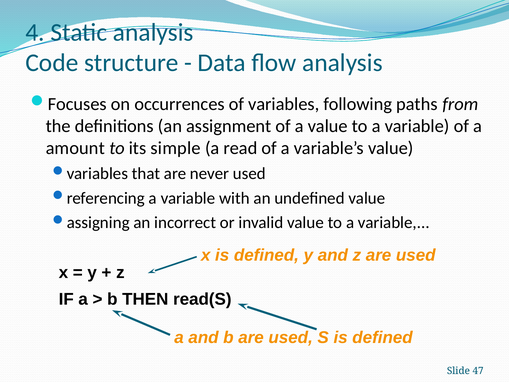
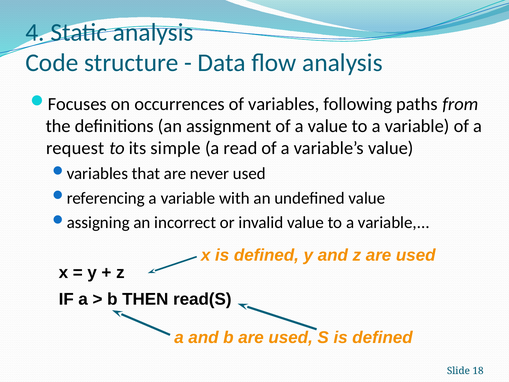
amount: amount -> request (75, 148)
47: 47 -> 18 (478, 371)
